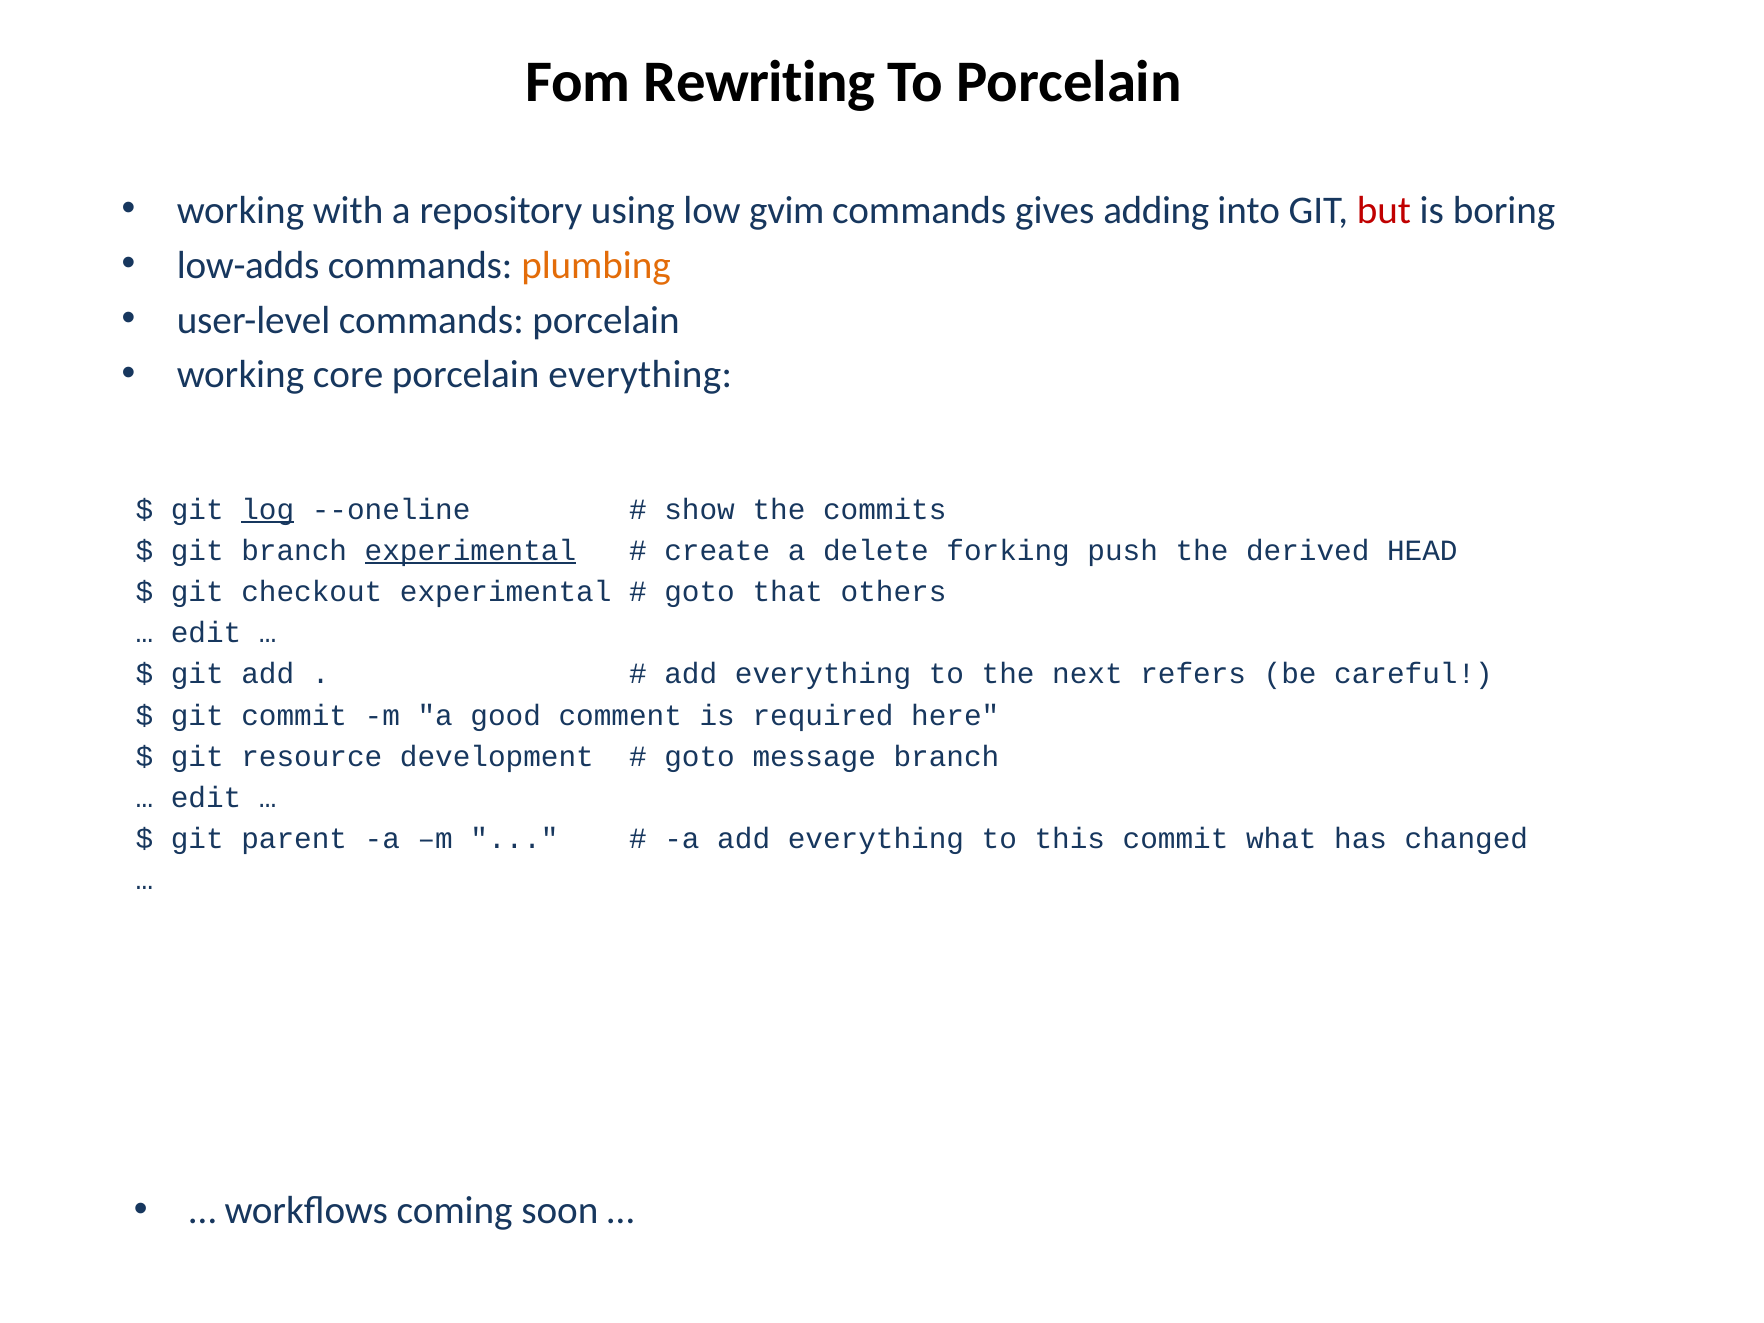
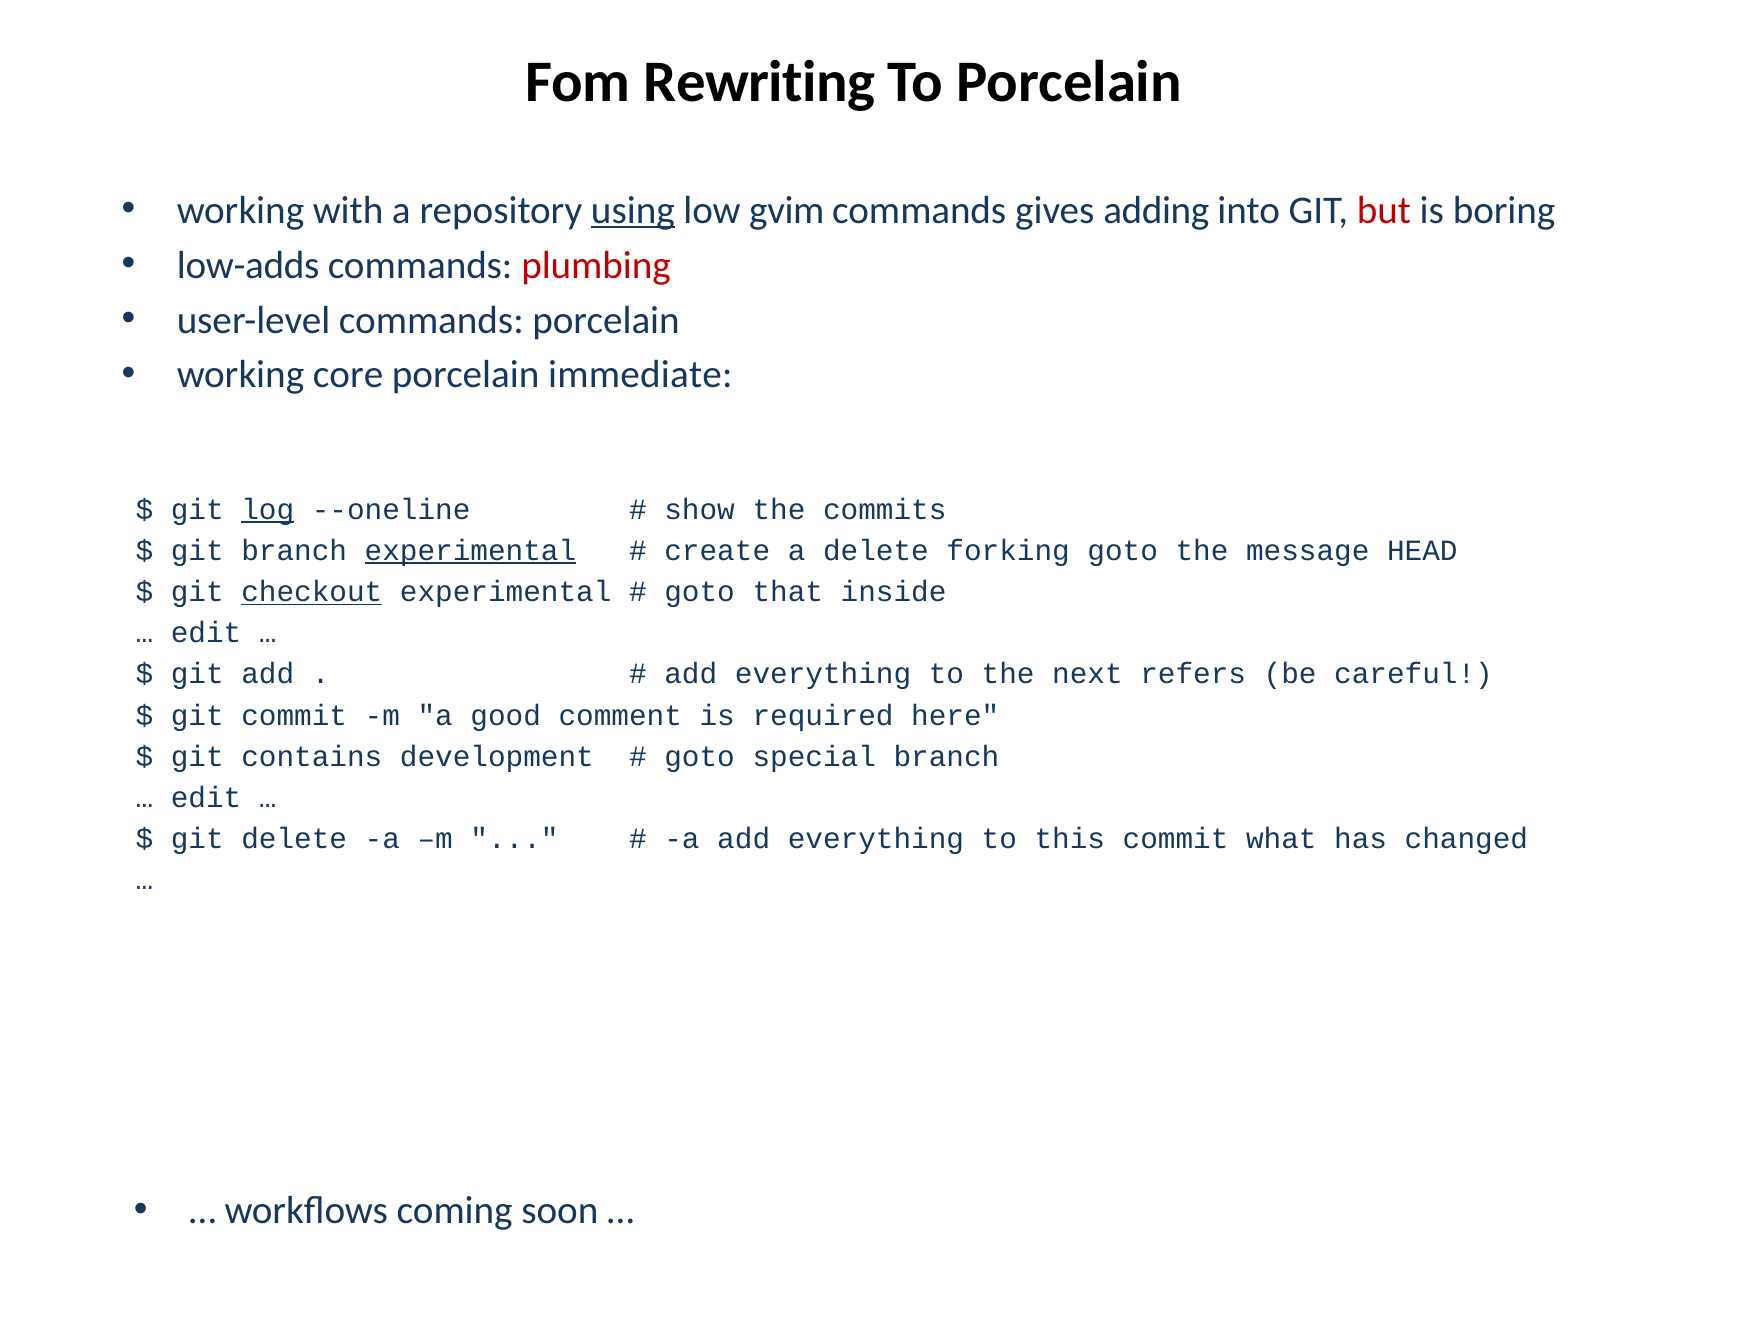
using underline: none -> present (633, 210)
plumbing colour: orange -> red (596, 265)
porcelain everything: everything -> immediate (640, 375)
forking push: push -> goto (1123, 551)
derived: derived -> message (1308, 551)
checkout underline: none -> present (312, 592)
others: others -> inside (894, 592)
resource: resource -> contains (312, 757)
message: message -> special (814, 757)
git parent: parent -> delete (294, 839)
